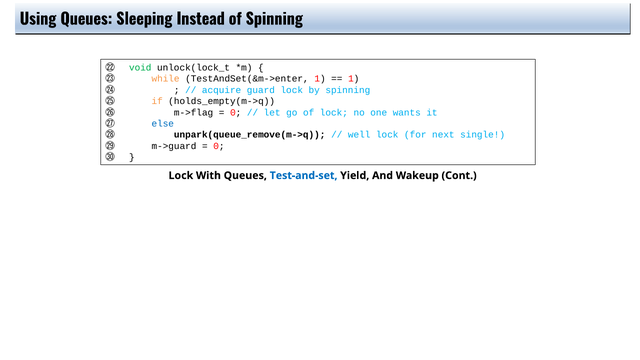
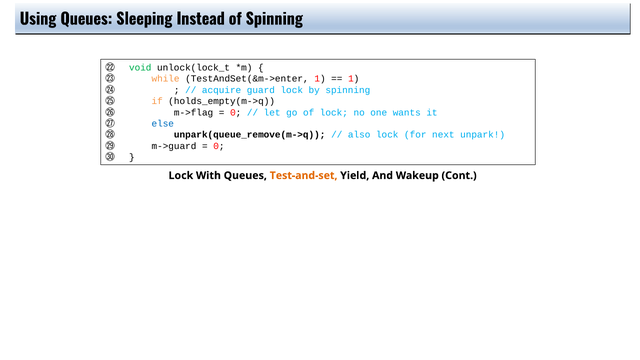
well: well -> also (359, 135)
single: single -> unpark (483, 135)
Test-and-set colour: blue -> orange (304, 176)
